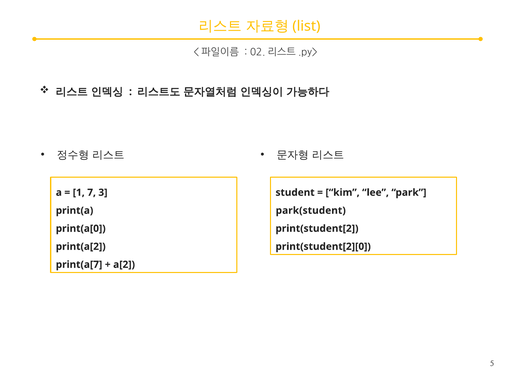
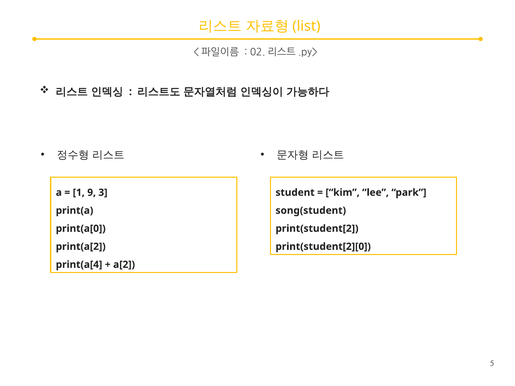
7: 7 -> 9 (92, 193)
park(student: park(student -> song(student (311, 211)
print(a[7: print(a[7 -> print(a[4 (79, 265)
